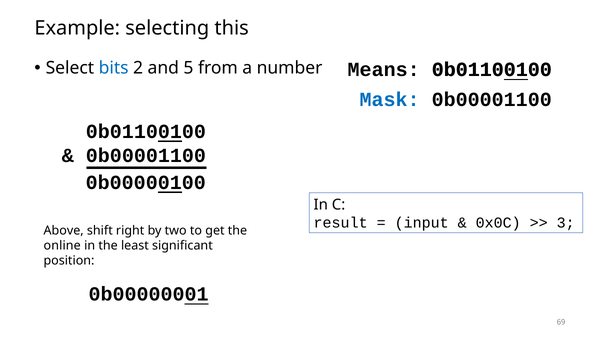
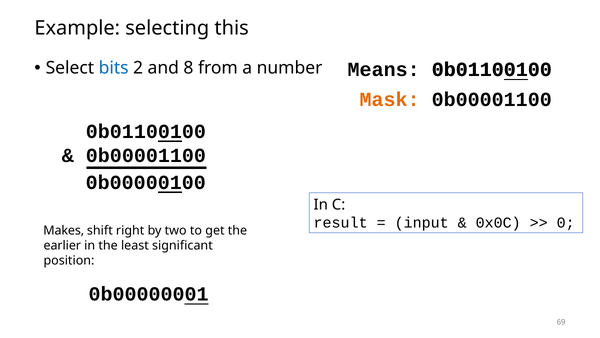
5: 5 -> 8 (188, 68)
Mask colour: blue -> orange (390, 99)
3: 3 -> 0 (566, 223)
Above: Above -> Makes (64, 230)
online: online -> earlier (62, 245)
